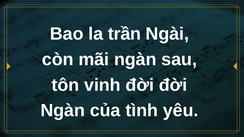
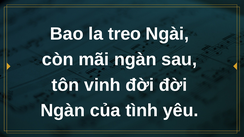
trần: trần -> treo (124, 34)
